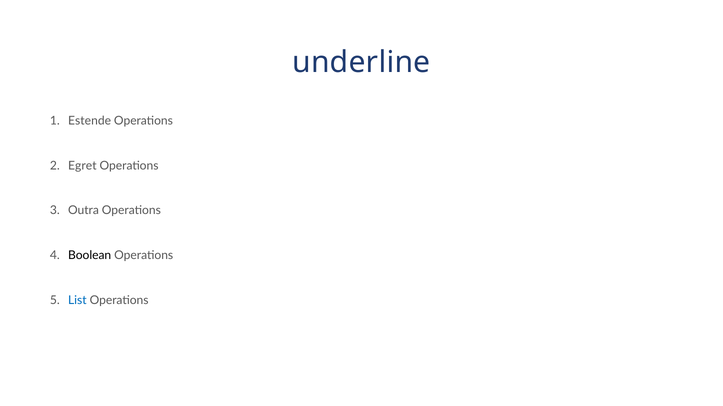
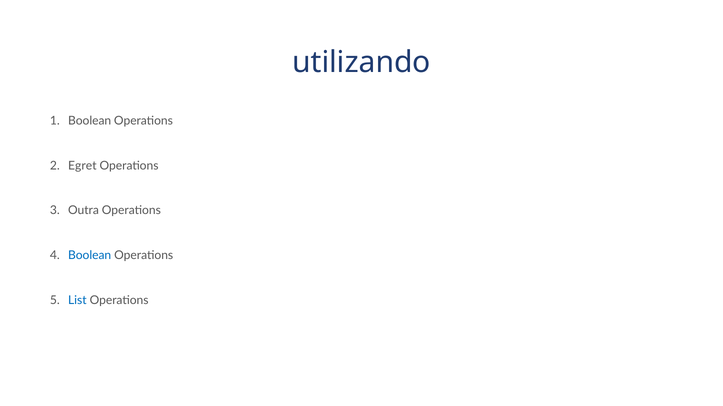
underline: underline -> utilizando (361, 63)
Estende: Estende -> Boolean (90, 121)
Boolean colour: black -> blue (90, 256)
